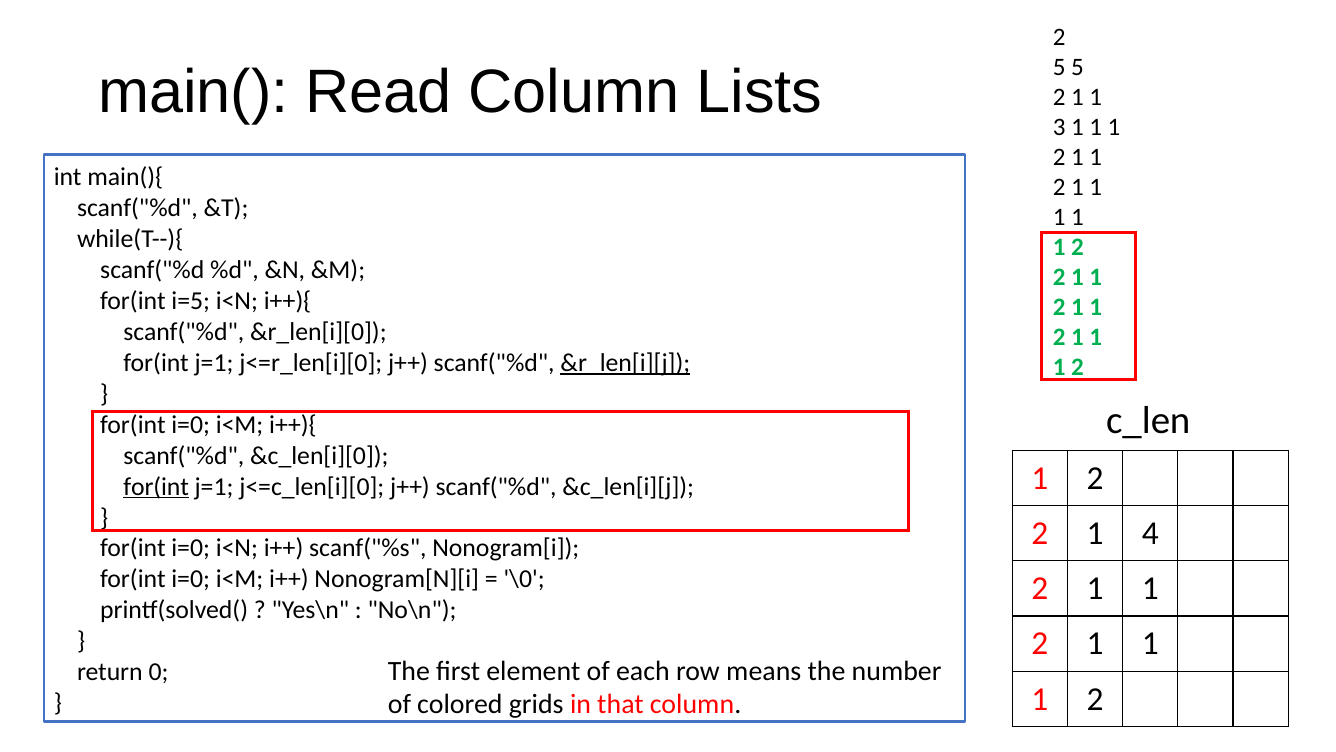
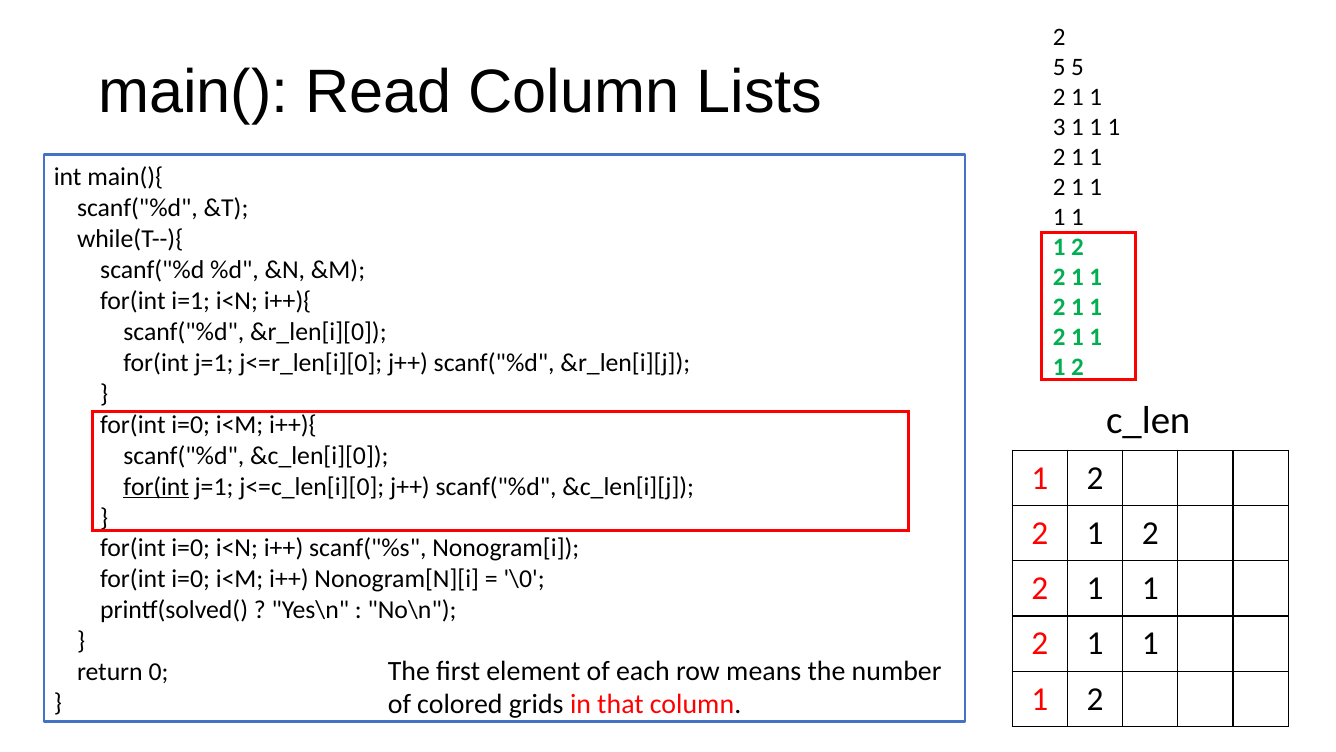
i=5: i=5 -> i=1 (191, 301)
&r_len[i][j underline: present -> none (625, 363)
2 1 4: 4 -> 2 (1150, 533)
